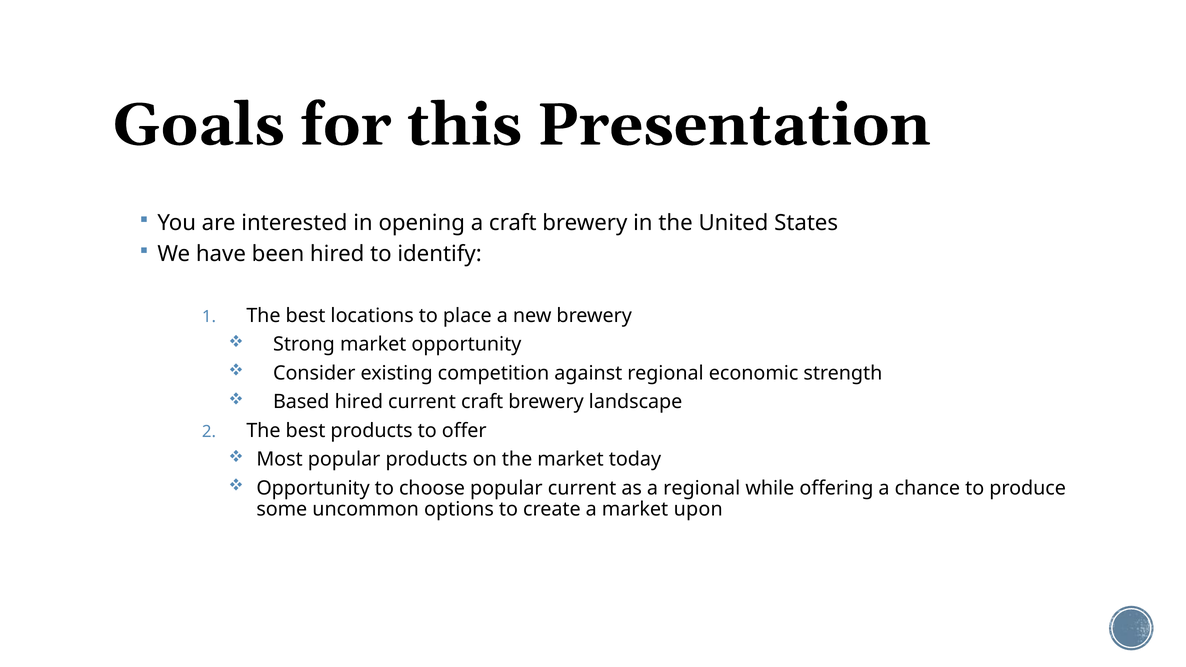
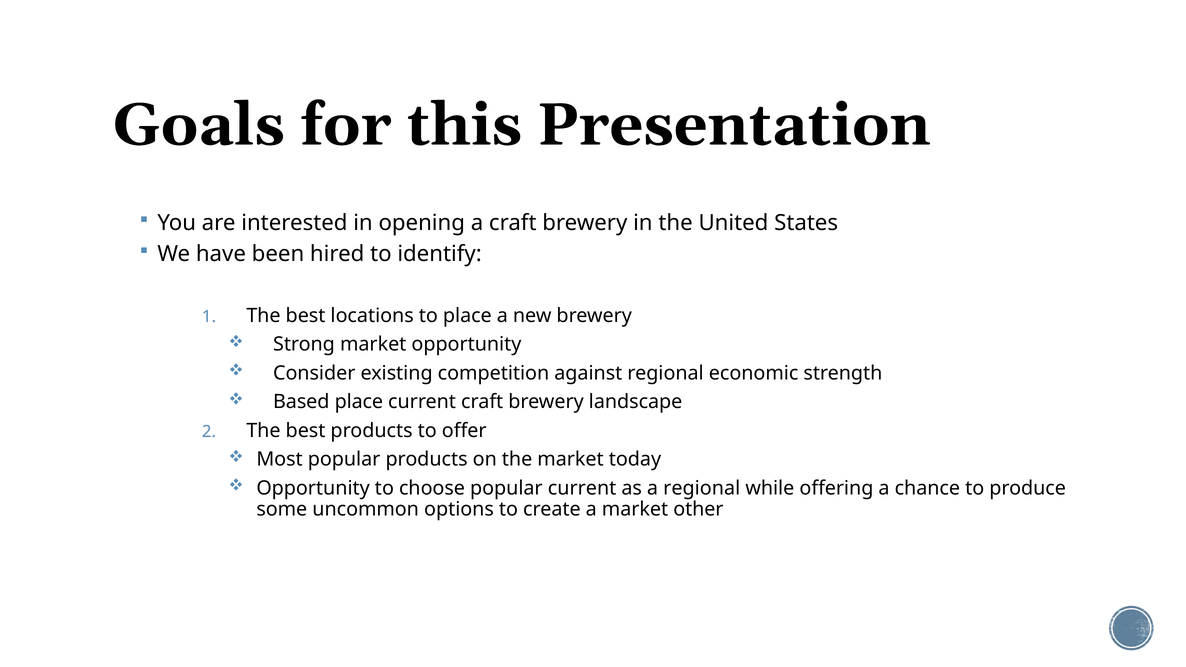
Based hired: hired -> place (359, 402)
upon: upon -> other (698, 509)
